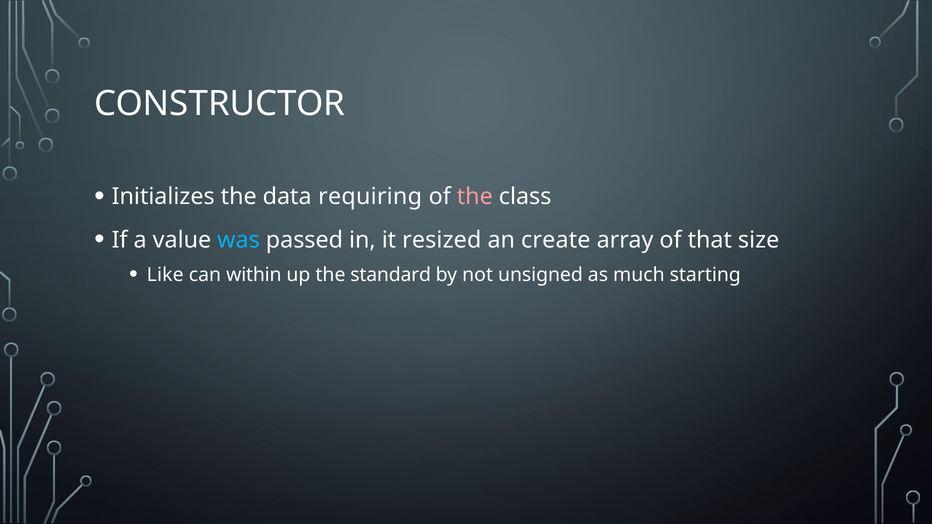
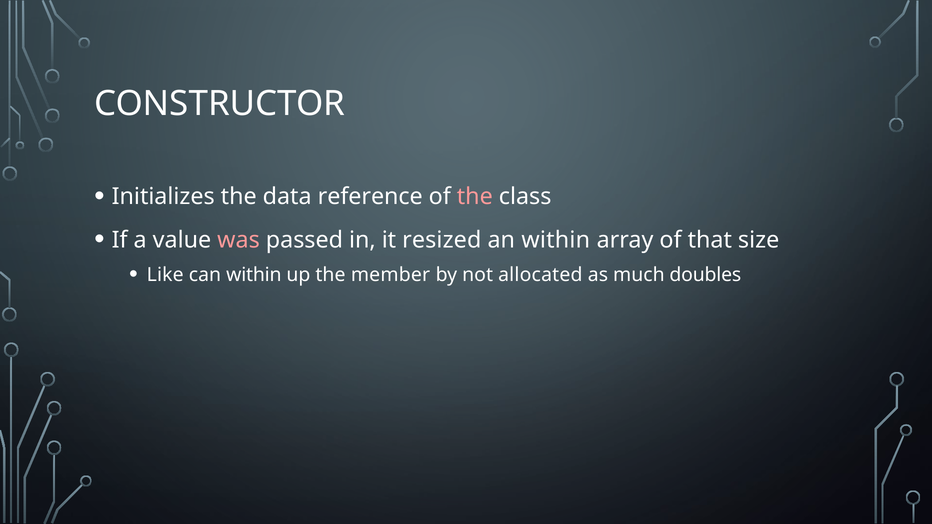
requiring: requiring -> reference (370, 197)
was colour: light blue -> pink (239, 240)
an create: create -> within (556, 240)
standard: standard -> member (390, 275)
unsigned: unsigned -> allocated (540, 275)
starting: starting -> doubles (705, 275)
